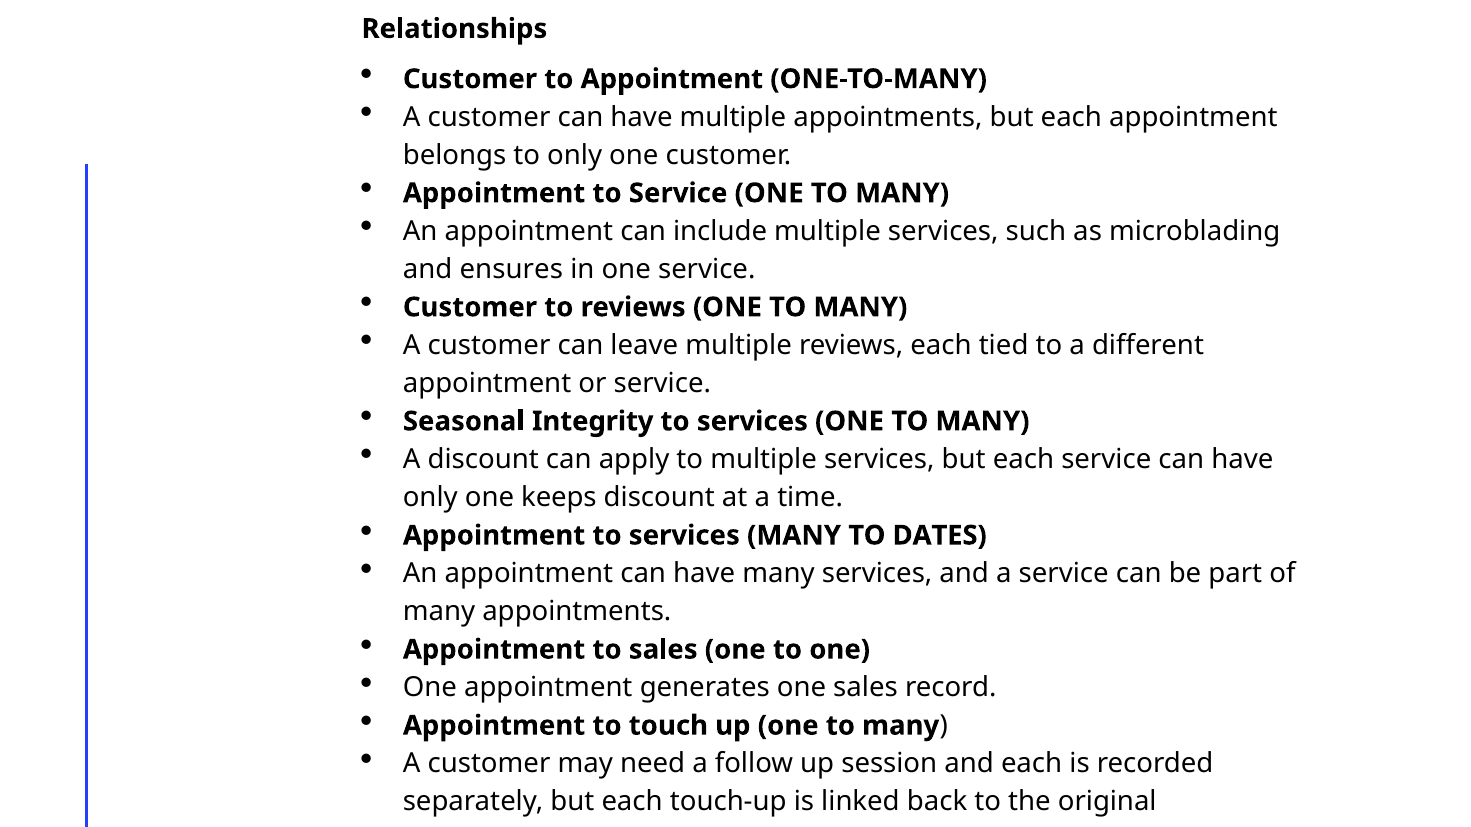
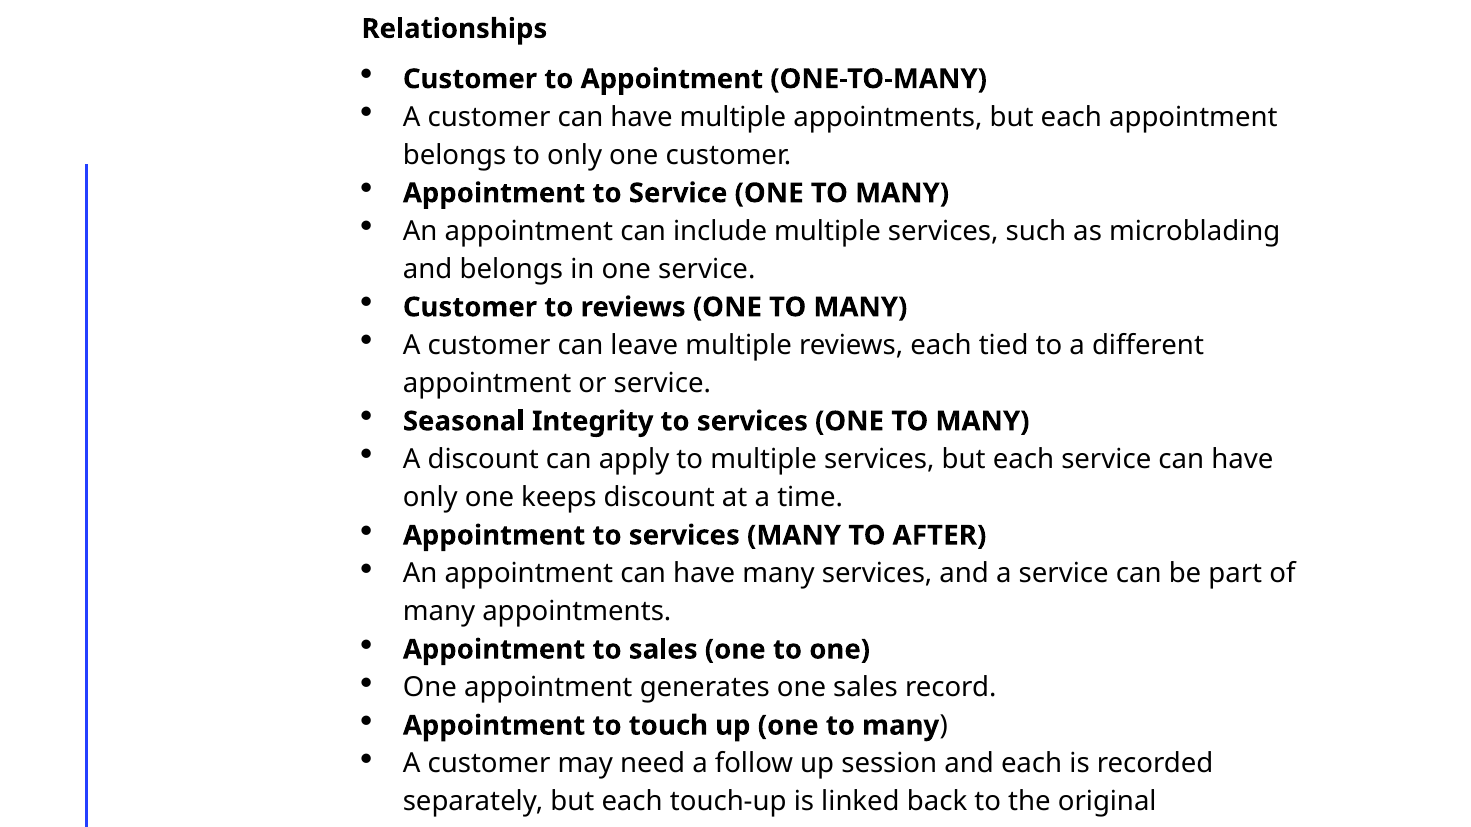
and ensures: ensures -> belongs (511, 269)
DATES: DATES -> AFTER (939, 536)
